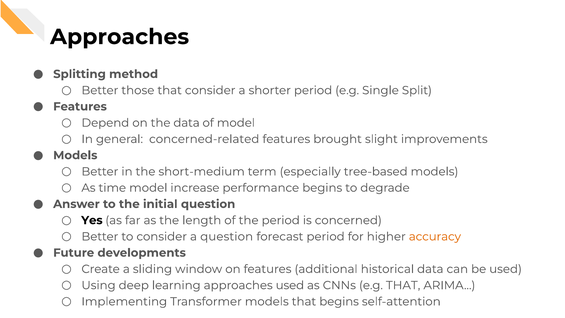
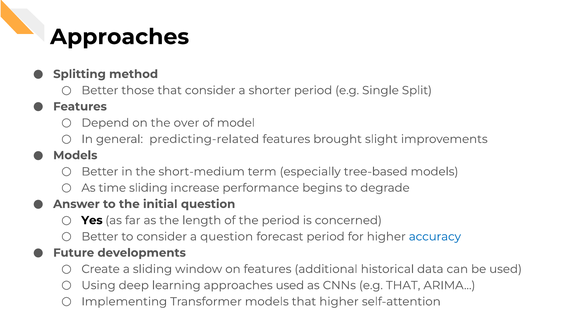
the data: data -> over (186, 123)
concerned-related: concerned-related -> predicting-related (204, 139)
time model: model -> sliding (148, 188)
accuracy colour: orange -> blue (435, 236)
that begins: begins -> higher (339, 301)
